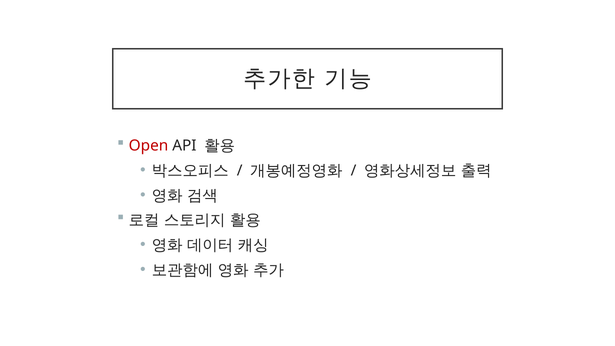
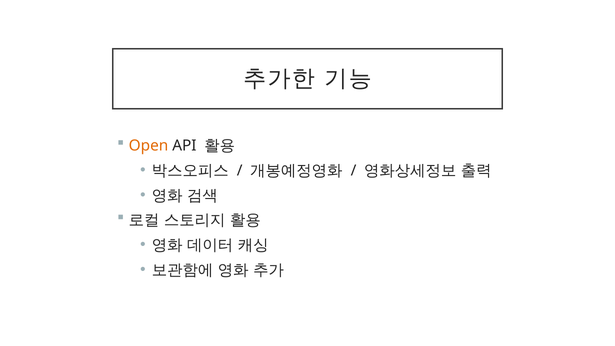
Open colour: red -> orange (149, 146)
